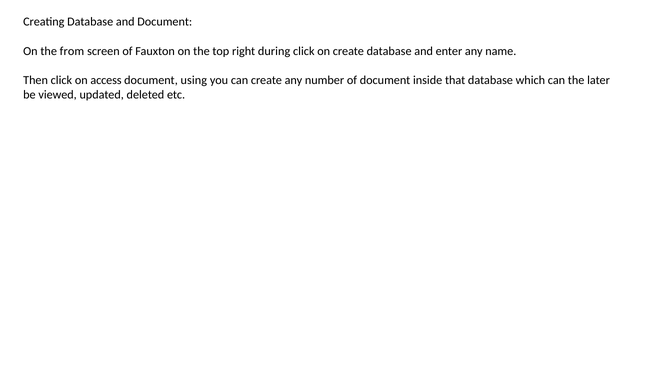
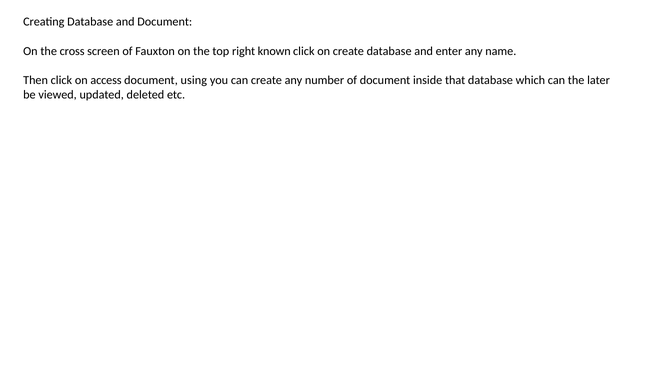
from: from -> cross (72, 51)
during: during -> known (274, 51)
